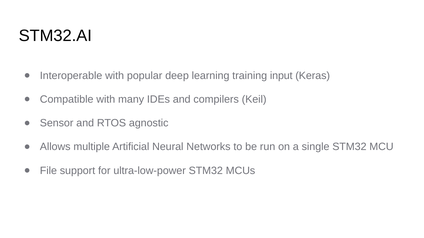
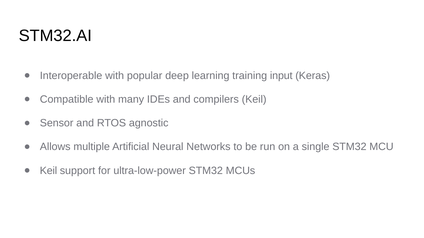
File: File -> Keil (48, 171)
